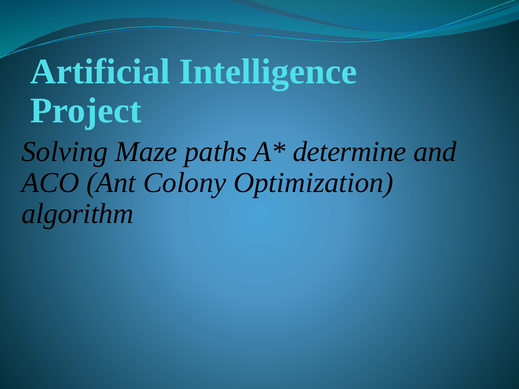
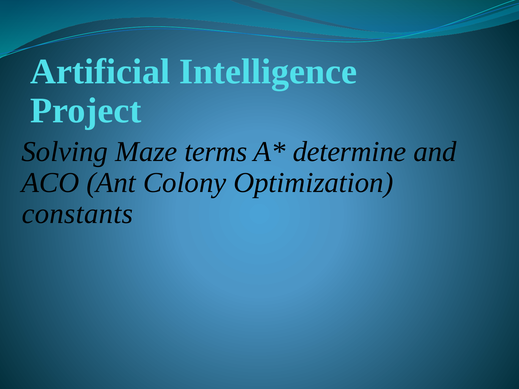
paths: paths -> terms (216, 152)
algorithm: algorithm -> constants (77, 214)
